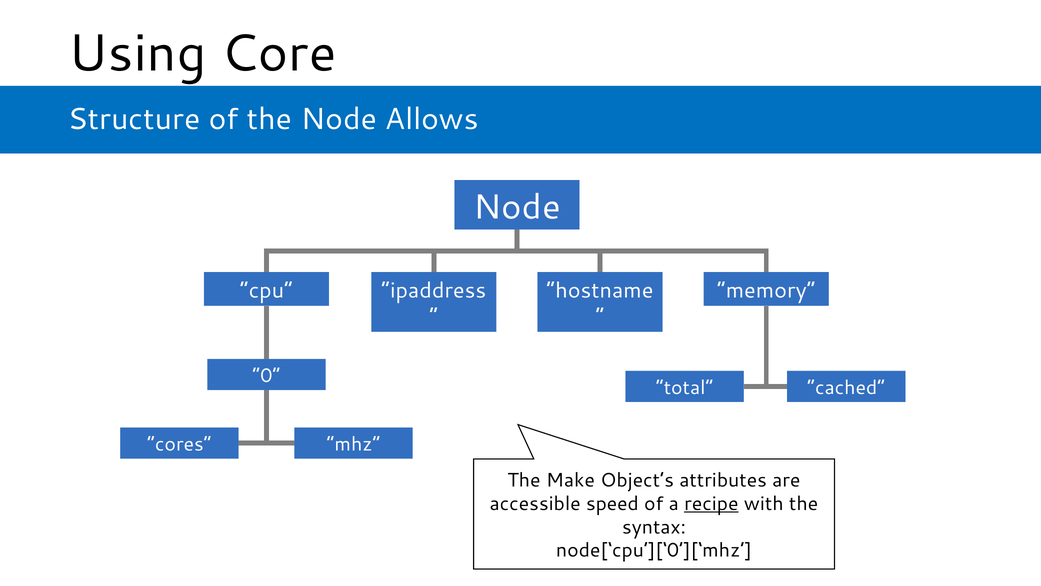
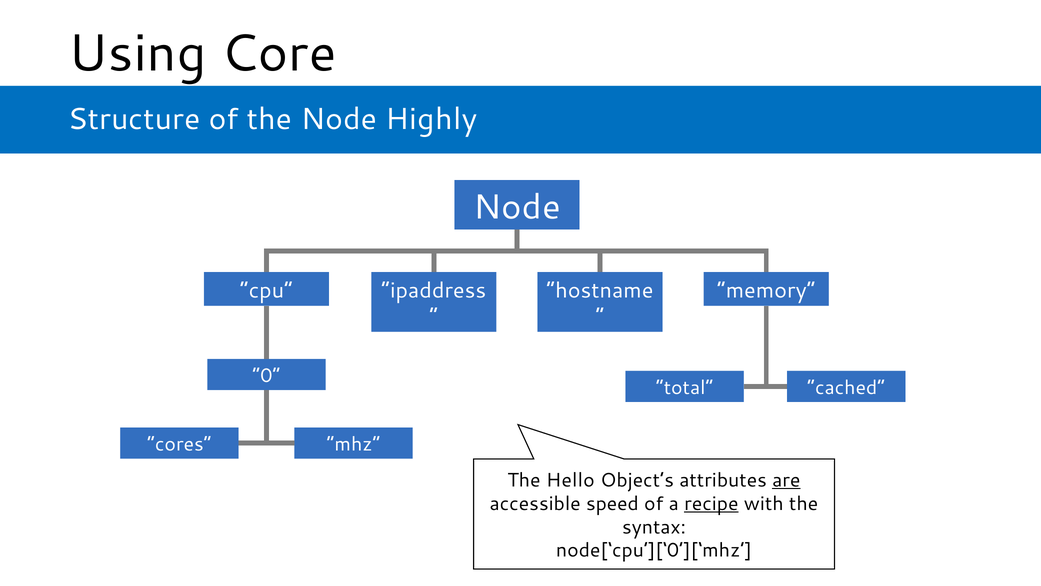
Allows: Allows -> Highly (431, 119)
Make: Make -> Hello (570, 480)
are underline: none -> present (786, 480)
